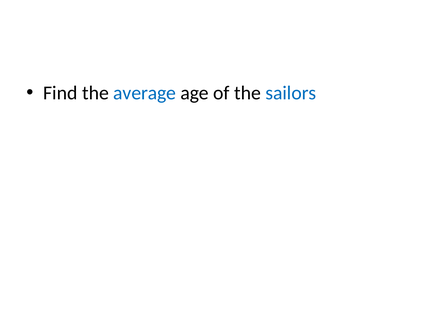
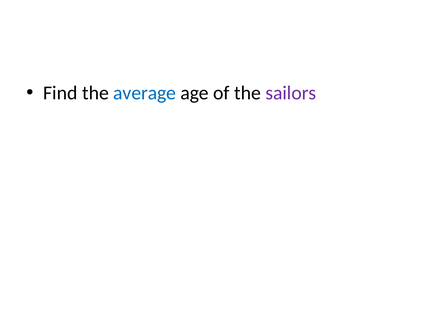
sailors colour: blue -> purple (291, 93)
